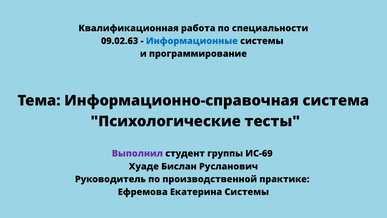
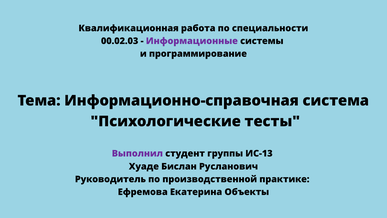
09.02.63: 09.02.63 -> 00.02.03 (120, 41)
Информационные colour: blue -> purple (192, 41)
ИС-69: ИС-69 -> ИС-13 (259, 153)
Екатерина Системы: Системы -> Объекты (247, 192)
